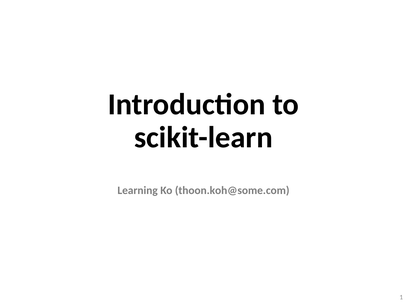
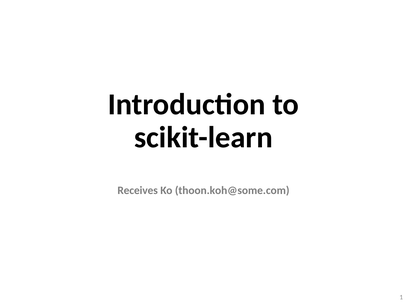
Learning: Learning -> Receives (138, 191)
